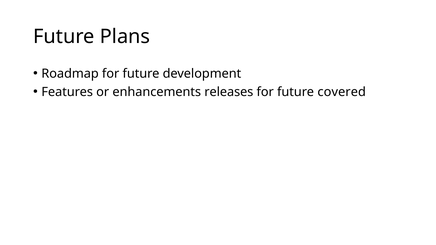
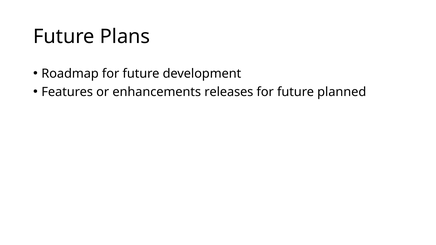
covered: covered -> planned (342, 92)
